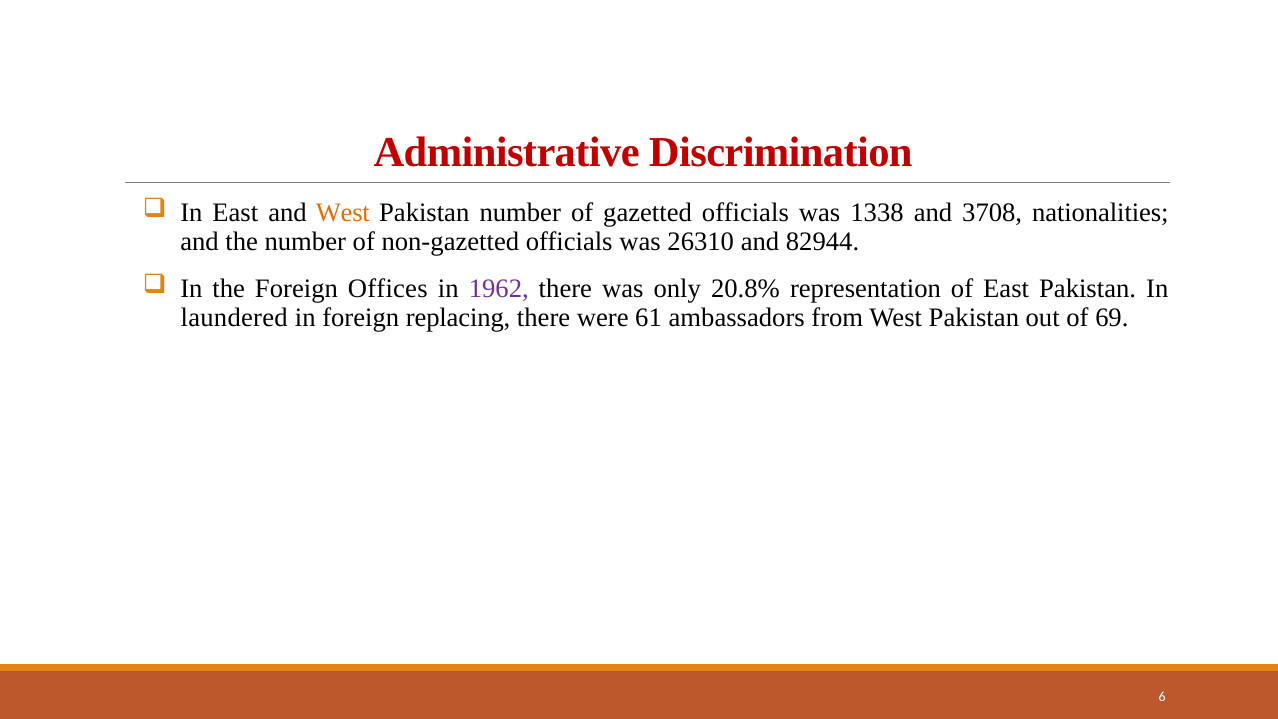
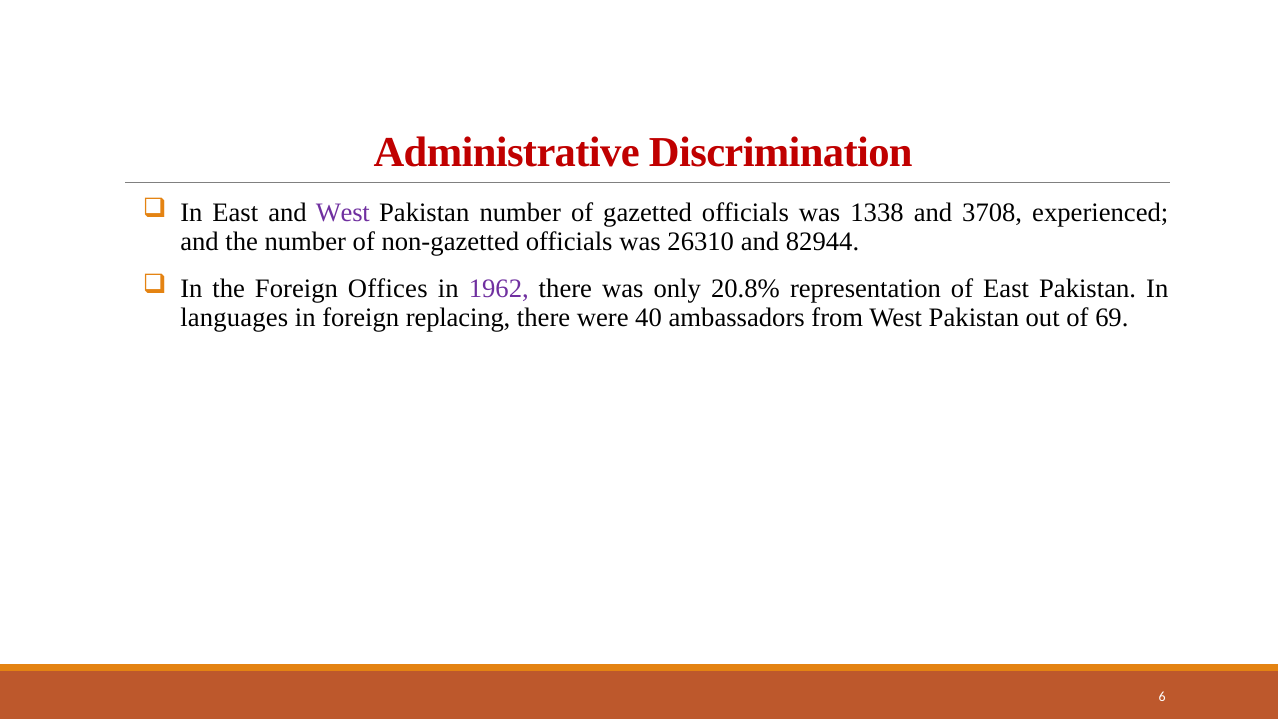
West colour: orange -> purple (343, 212)
nationalities: nationalities -> experienced (1100, 212)
laundered: laundered -> languages (234, 317)
61: 61 -> 40 (649, 317)
